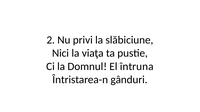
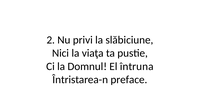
gânduri: gânduri -> preface (129, 80)
